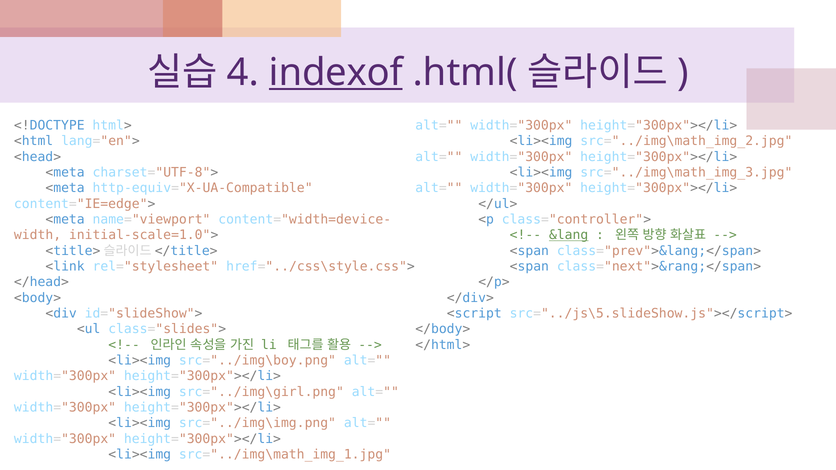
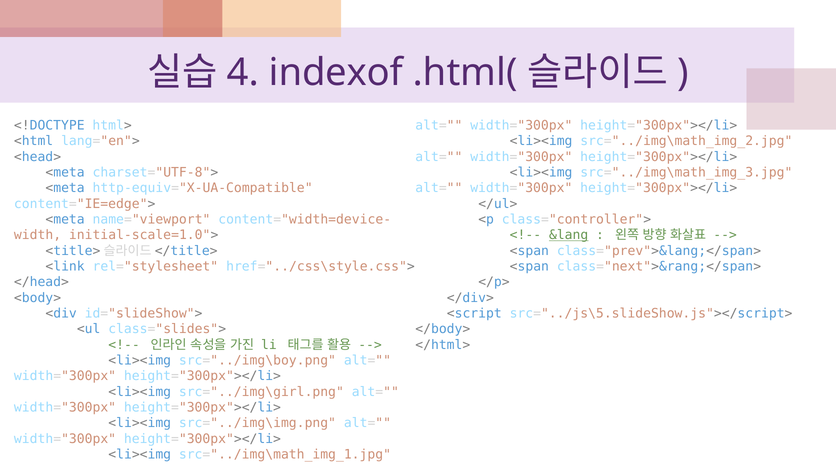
indexof underline: present -> none (336, 73)
